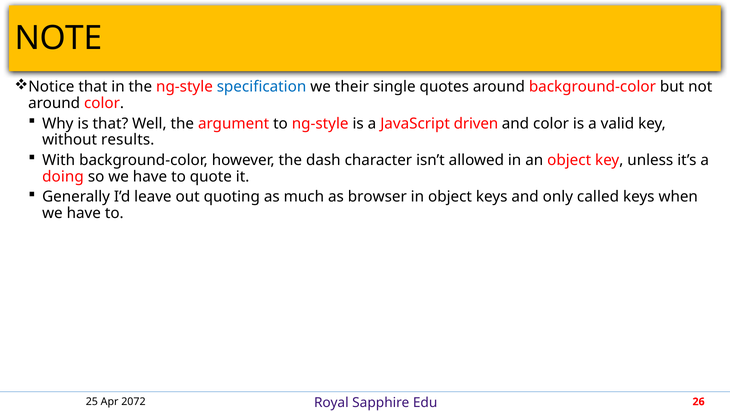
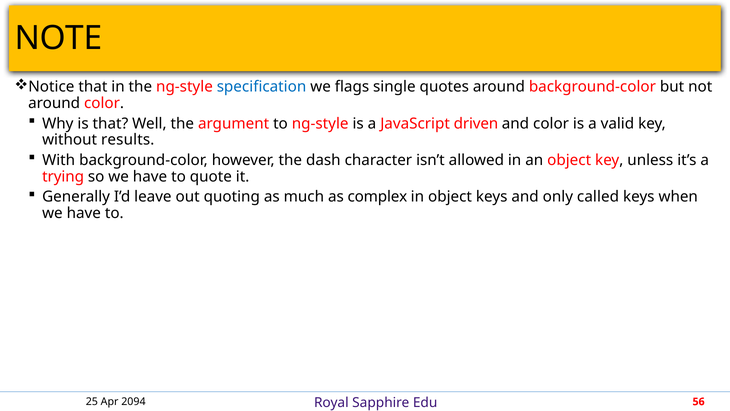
their: their -> flags (352, 87)
doing: doing -> trying (63, 176)
browser: browser -> complex (377, 197)
2072: 2072 -> 2094 (133, 401)
26: 26 -> 56 (699, 401)
